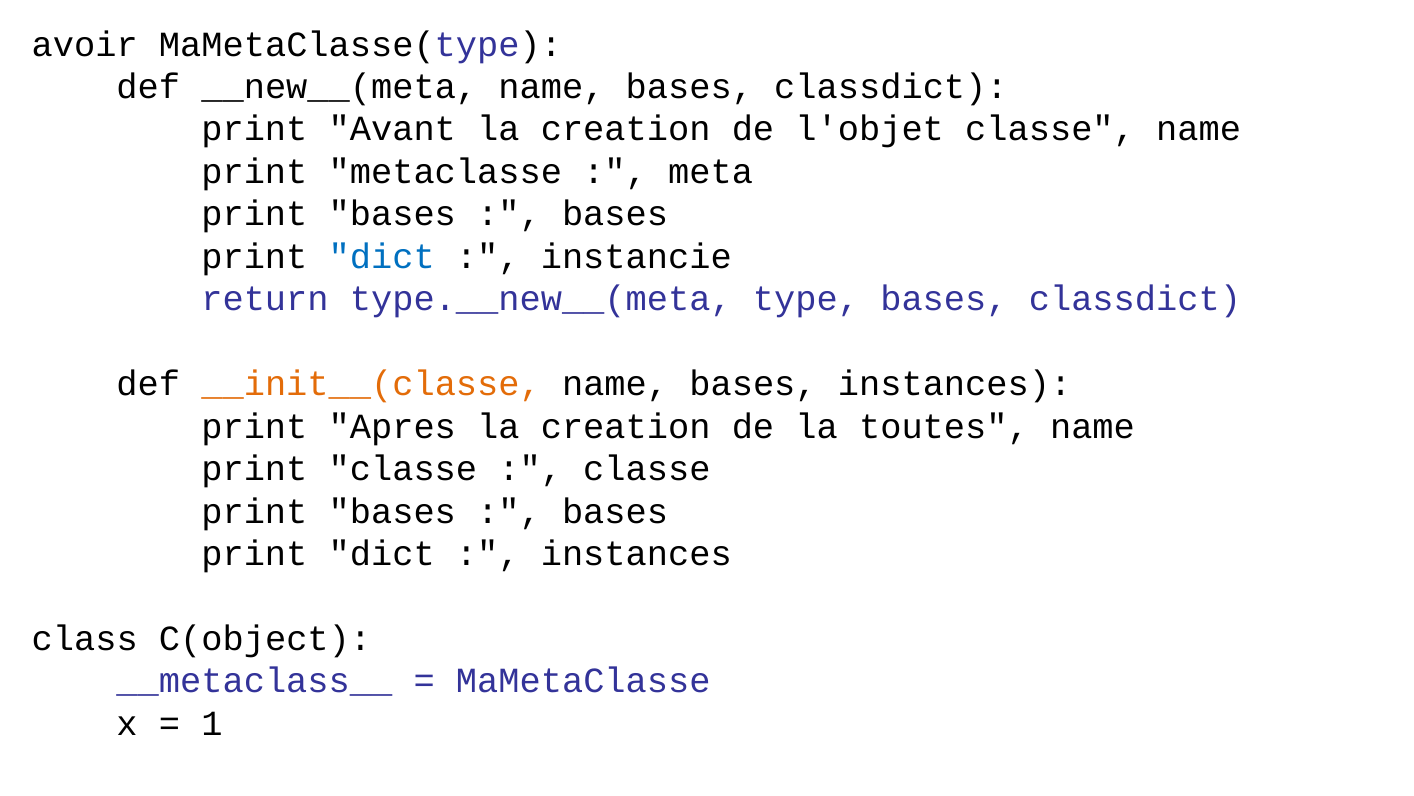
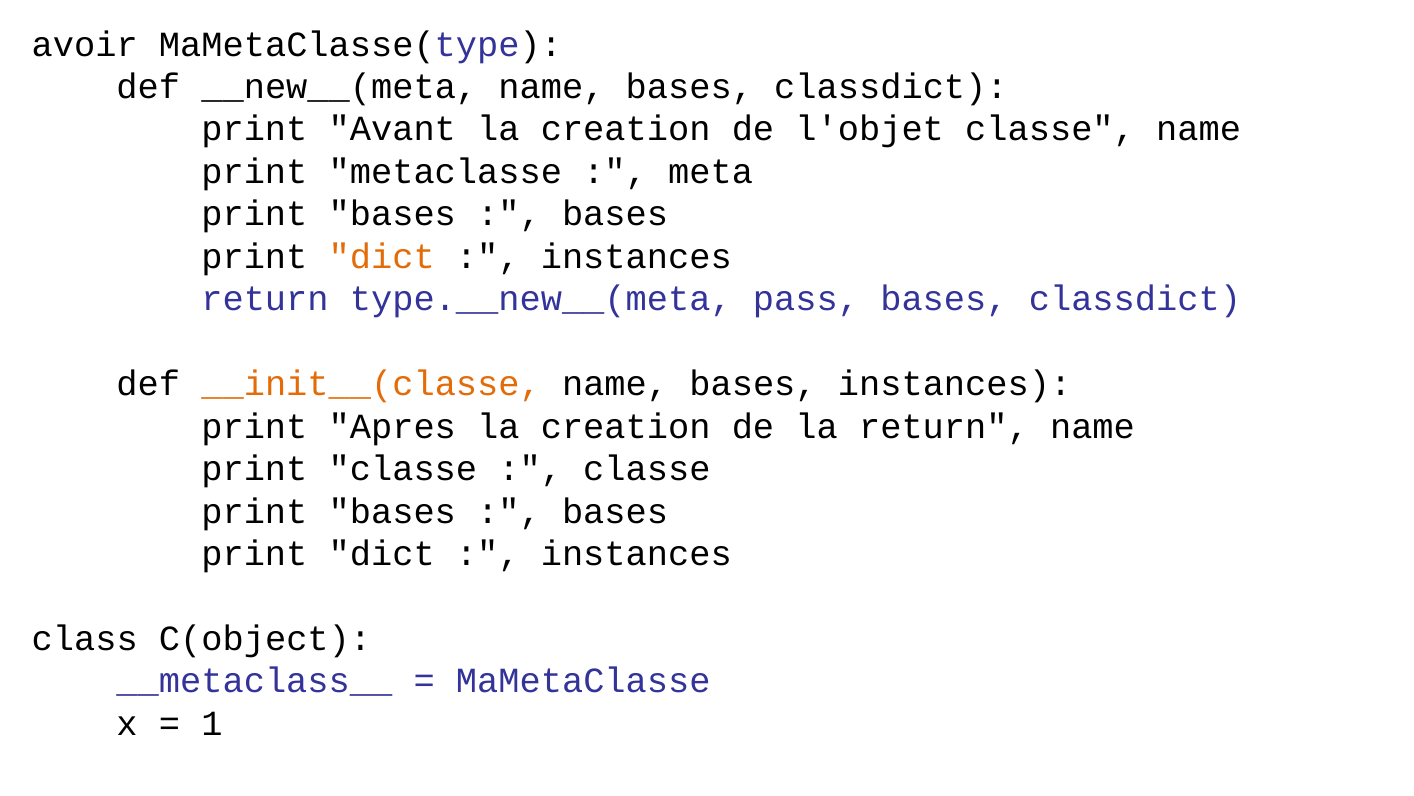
dict colour: blue -> orange (382, 256)
instancie: instancie -> instances (636, 256)
type: type -> pass (806, 299)
la toutes: toutes -> return (944, 426)
